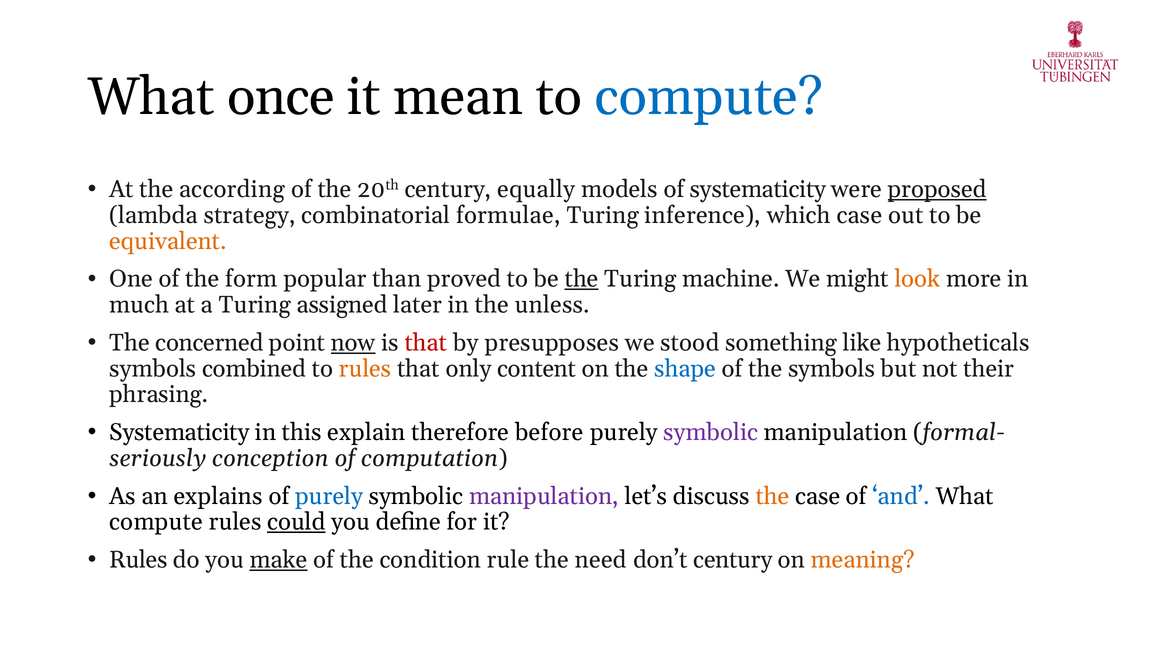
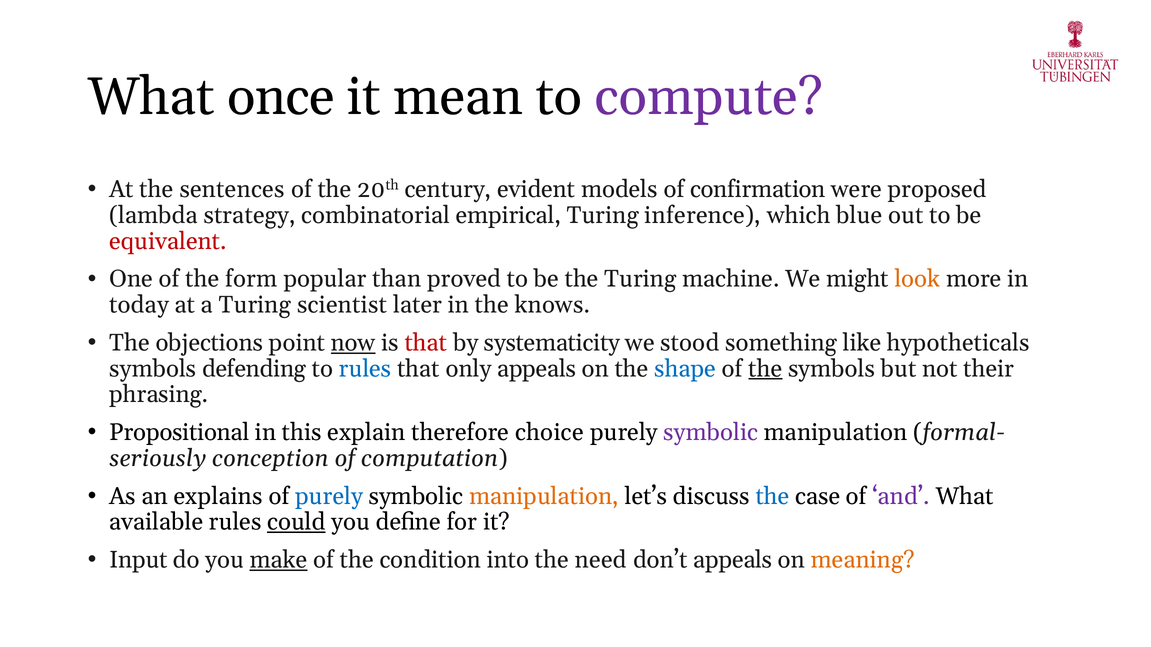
compute colour: blue -> purple (709, 97)
according: according -> sentences (232, 189)
equally: equally -> evident (536, 189)
of systematicity: systematicity -> confirmation (758, 189)
proposed underline: present -> none (937, 189)
formulae: formulae -> empirical (509, 215)
which case: case -> blue (859, 215)
equivalent colour: orange -> red (168, 241)
the underline: present -> none (582, 279)
much: much -> today (139, 305)
assigned: assigned -> scientist (342, 305)
unless: unless -> knows (552, 305)
concerned: concerned -> objections (209, 343)
presupposes: presupposes -> systematicity (552, 343)
combined: combined -> defending (254, 369)
rules colour: orange -> blue (365, 369)
only content: content -> appeals (537, 369)
the underline: none -> present (765, 369)
Systematicity: Systematicity -> Propositional (179, 433)
before: before -> choice (549, 433)
manipulation colour: purple -> orange (544, 496)
the colour: orange -> blue (772, 496)
and colour: blue -> purple (901, 496)
compute: compute -> available (156, 522)
Rules: Rules -> Input (138, 560)
rule: rule -> into (508, 560)
don’t century: century -> appeals (733, 560)
